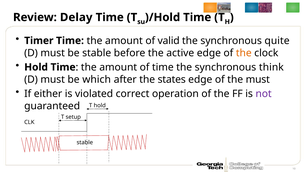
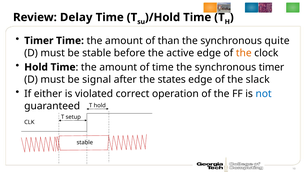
valid: valid -> than (169, 41)
synchronous think: think -> timer (271, 67)
which: which -> signal (97, 79)
the must: must -> slack (258, 79)
not colour: purple -> blue (264, 94)
